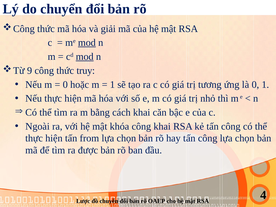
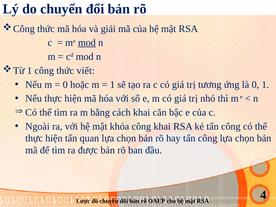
mod underline: present -> none (85, 57)
9: 9 -> 1 (30, 71)
truy: truy -> viết (86, 71)
from: from -> quan (89, 138)
